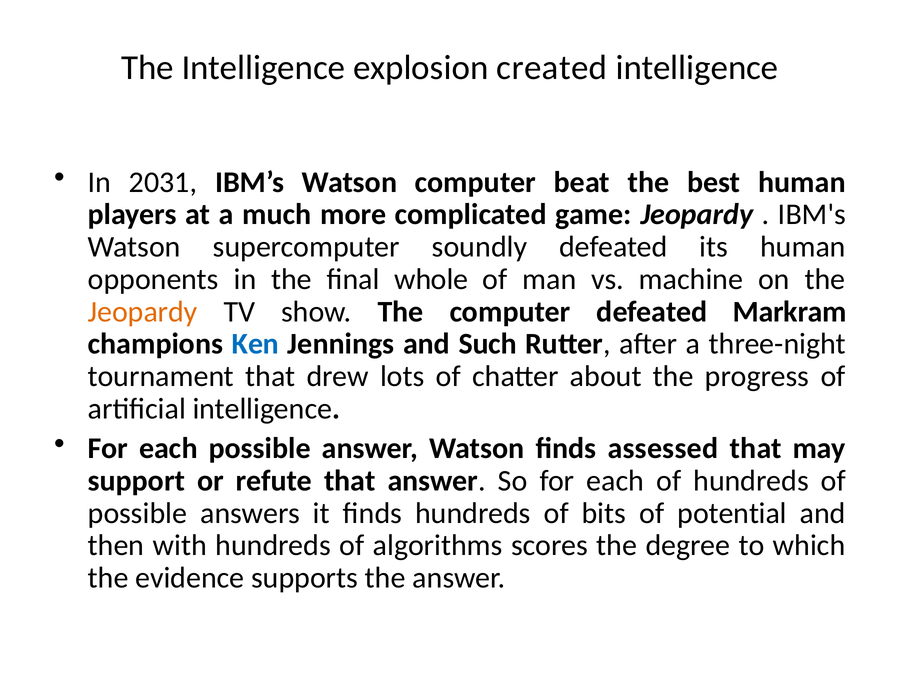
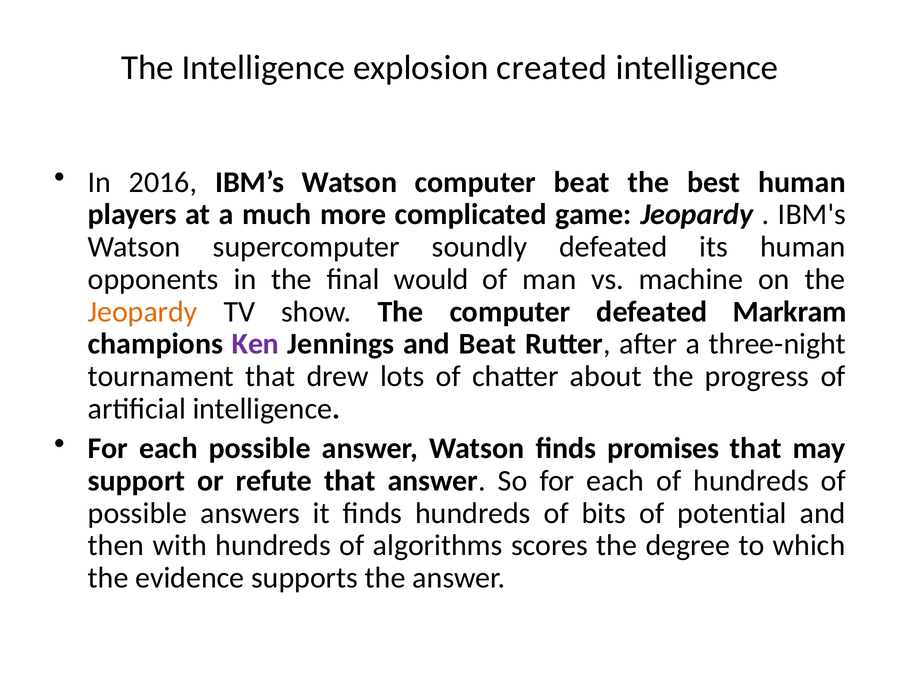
2031: 2031 -> 2016 (163, 182)
whole: whole -> would (431, 279)
Ken colour: blue -> purple (255, 344)
and Such: Such -> Beat (487, 344)
assessed: assessed -> promises (663, 448)
